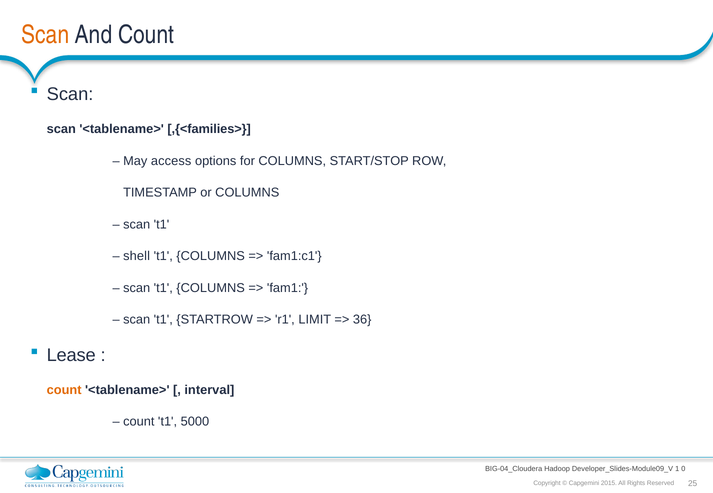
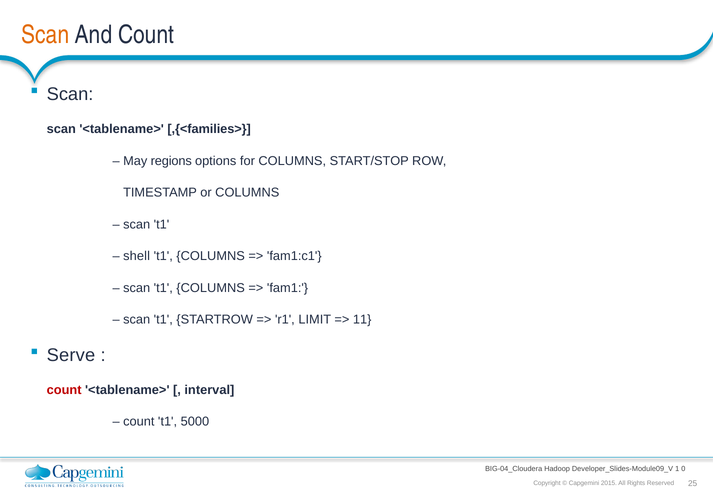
access: access -> regions (171, 161)
36: 36 -> 11 (362, 320)
Lease: Lease -> Serve (71, 356)
count colour: orange -> red (64, 390)
